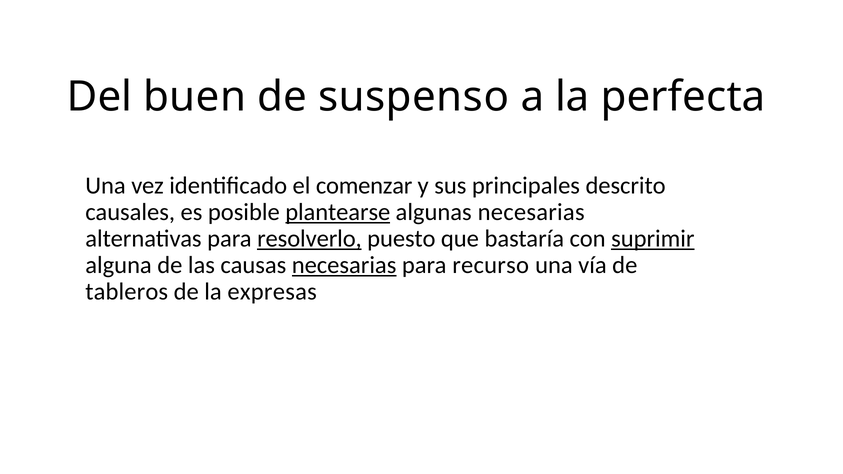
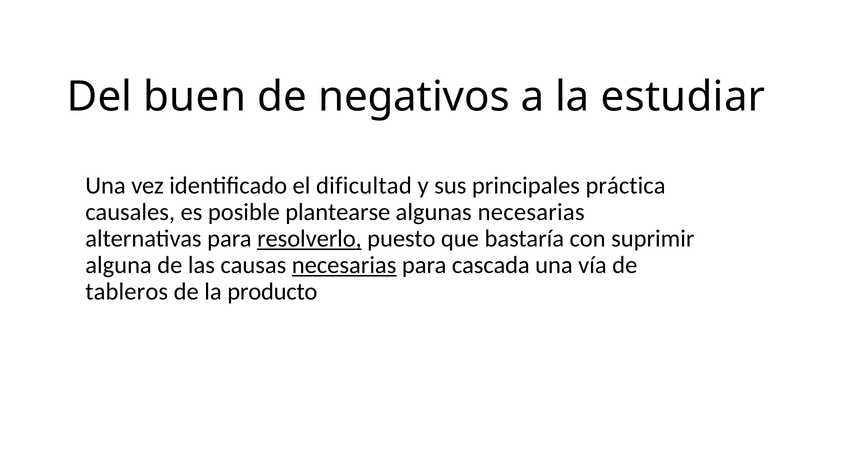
suspenso: suspenso -> negativos (414, 97)
perfecta: perfecta -> estudiar (683, 97)
comenzar: comenzar -> dificultad (364, 186)
descrito: descrito -> práctica (626, 186)
plantearse underline: present -> none (338, 212)
suprimir underline: present -> none (653, 239)
recurso: recurso -> cascada (491, 265)
expresas: expresas -> producto (272, 292)
